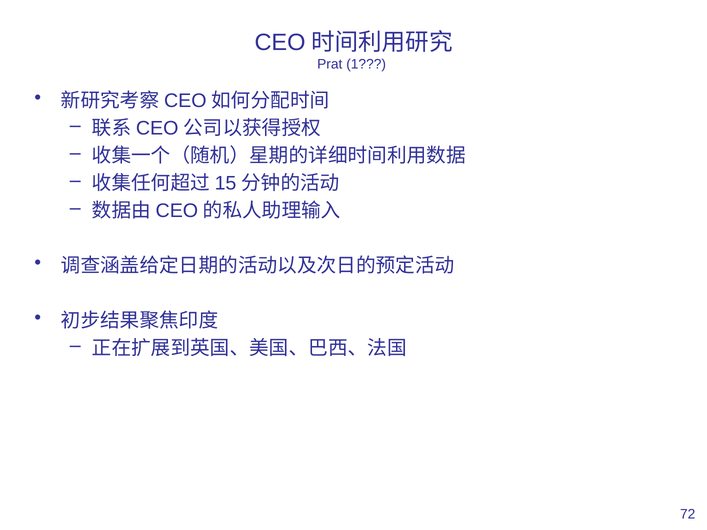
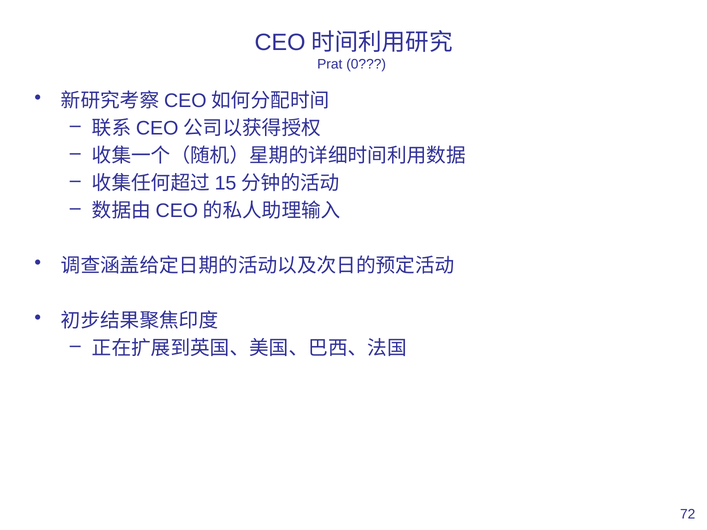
1: 1 -> 0 (366, 64)
